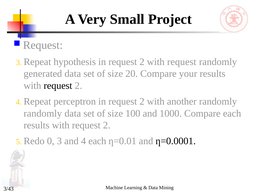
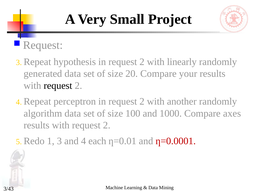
2 with request: request -> linearly (182, 62)
randomly: randomly -> algorithm (43, 114)
Compare each: each -> axes (232, 114)
0: 0 -> 1 (51, 141)
ƞ=0.0001 colour: black -> red (176, 141)
